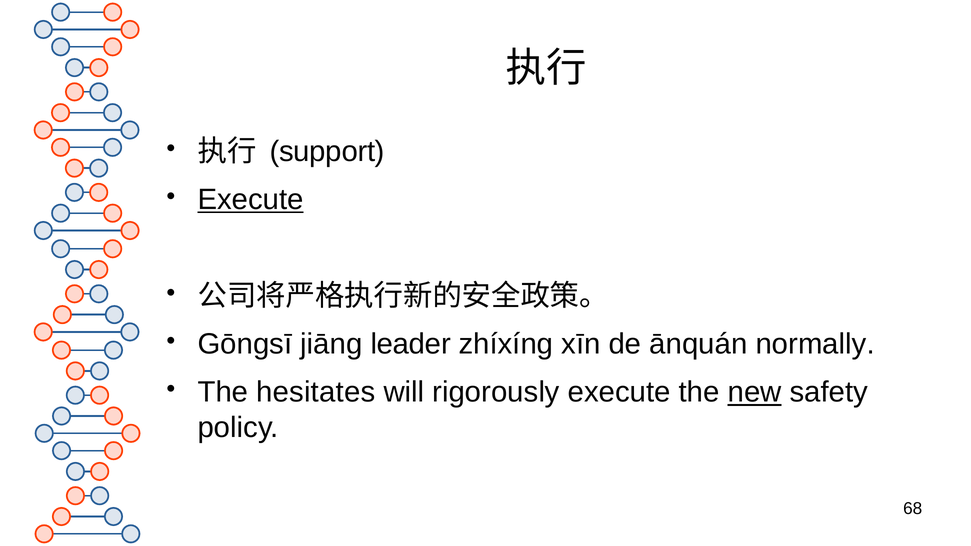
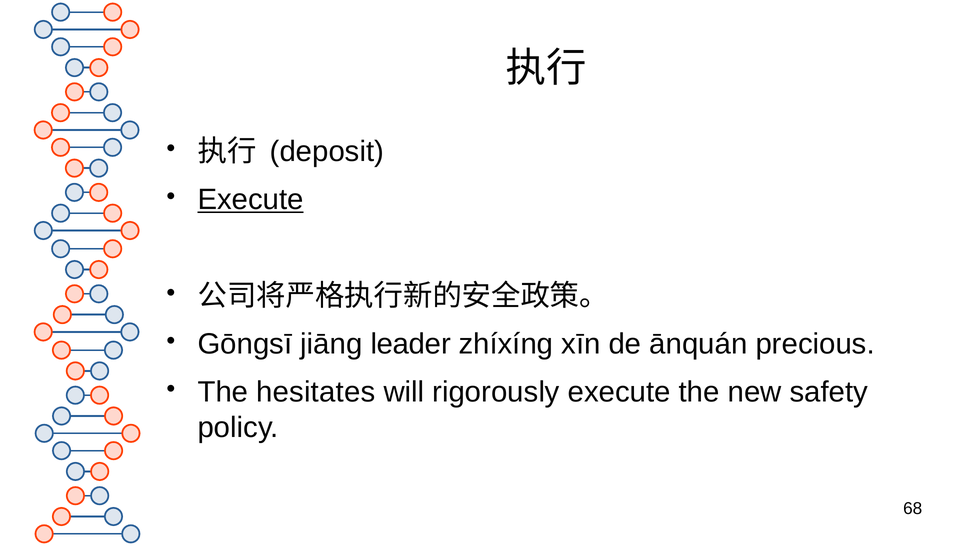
support: support -> deposit (327, 151)
normally: normally -> precious (815, 344)
new underline: present -> none (755, 392)
